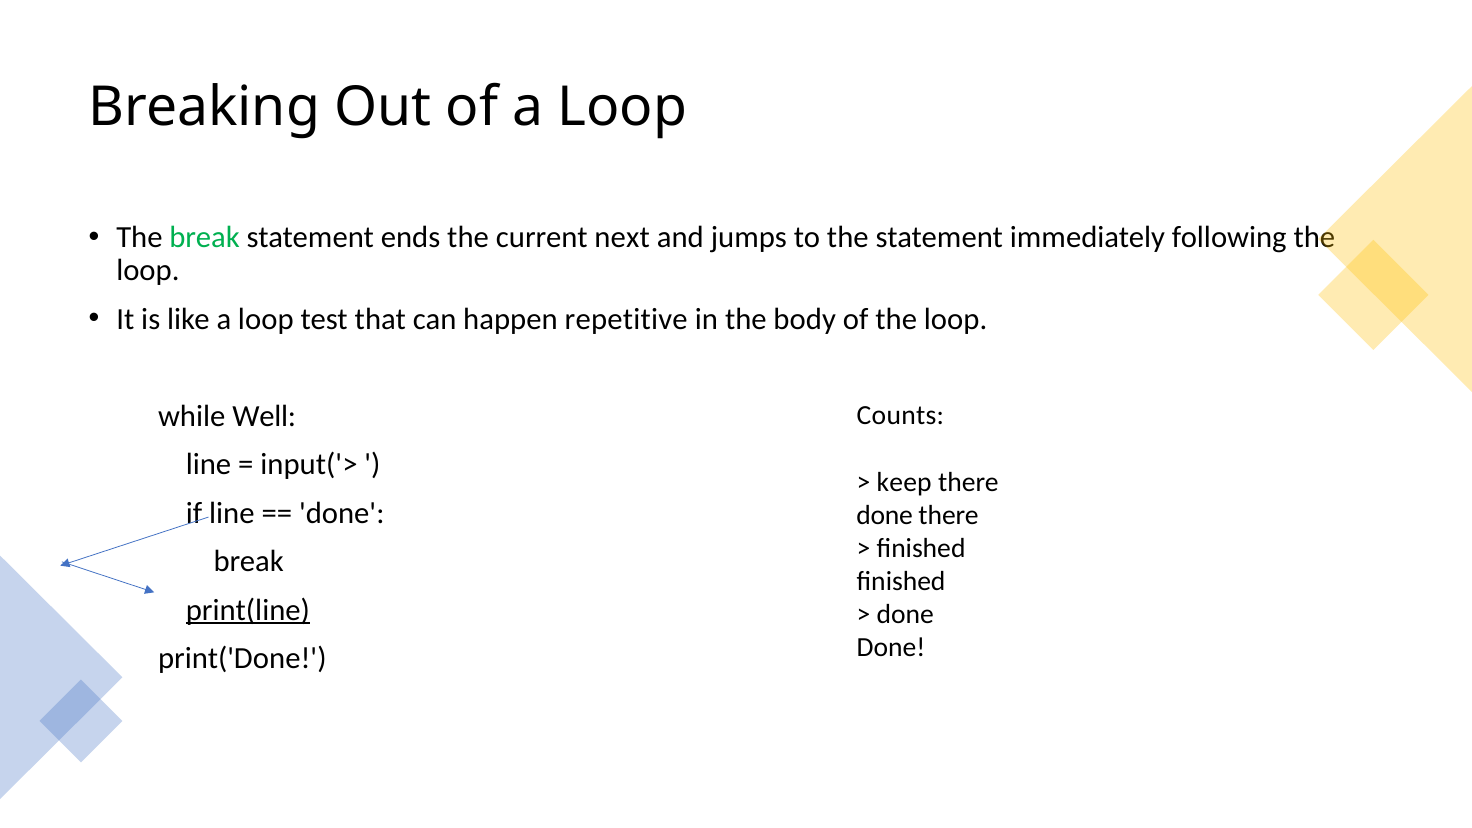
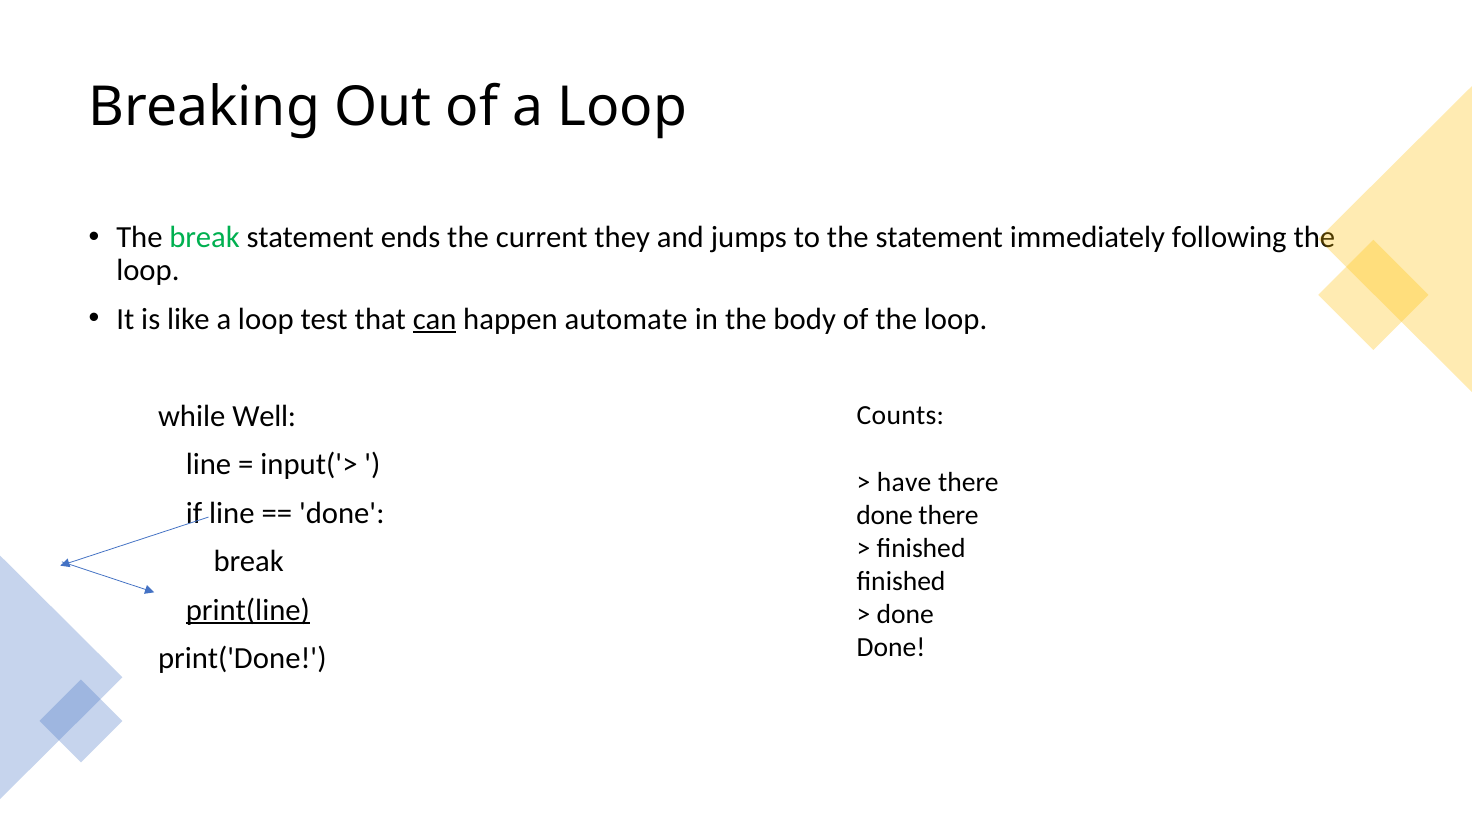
next: next -> they (622, 237)
can underline: none -> present (435, 319)
repetitive: repetitive -> automate (626, 319)
keep: keep -> have (904, 482)
